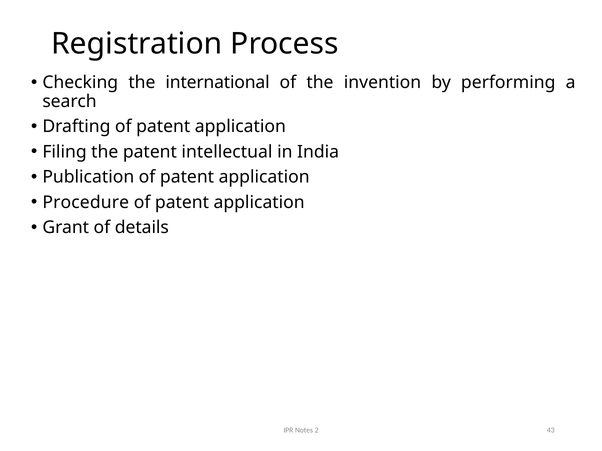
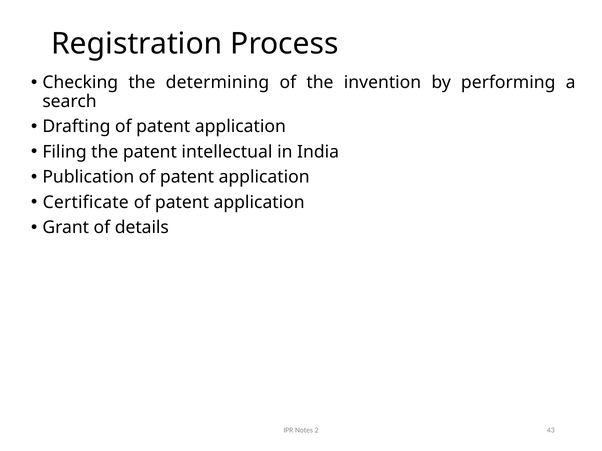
international: international -> determining (217, 83)
Procedure: Procedure -> Certificate (86, 203)
